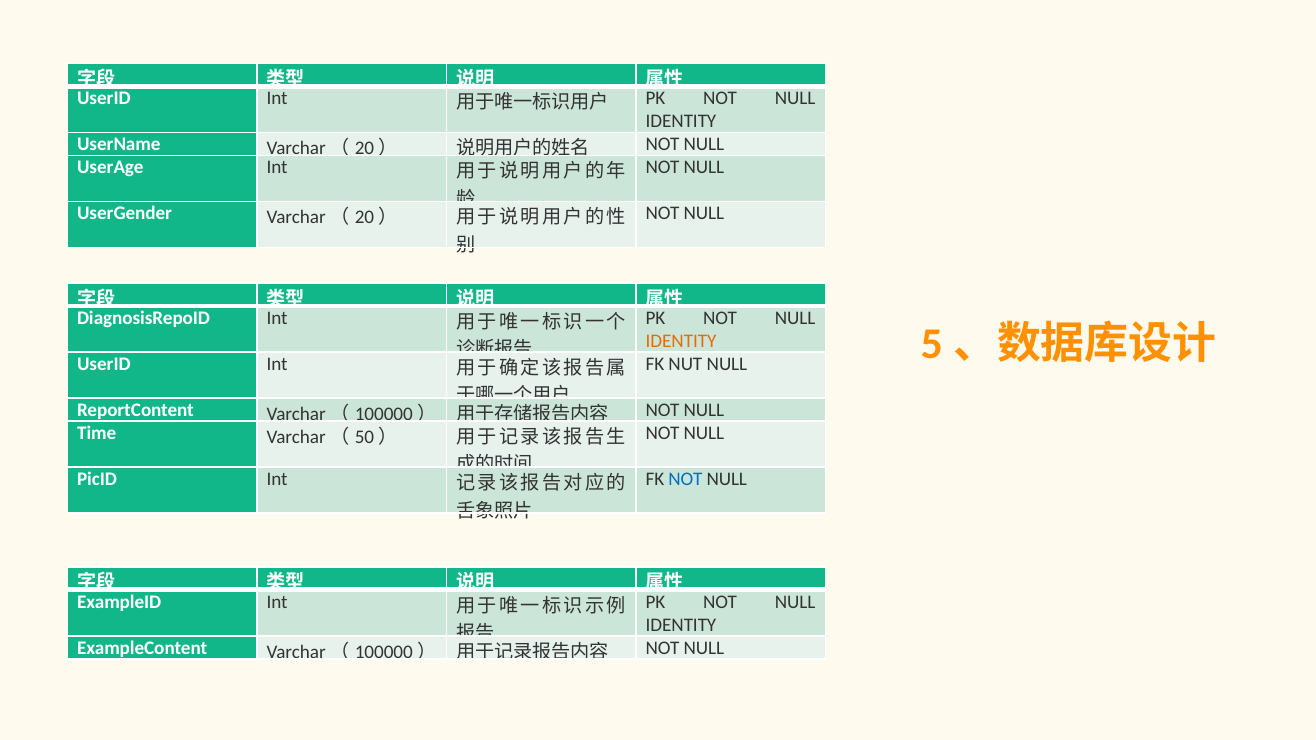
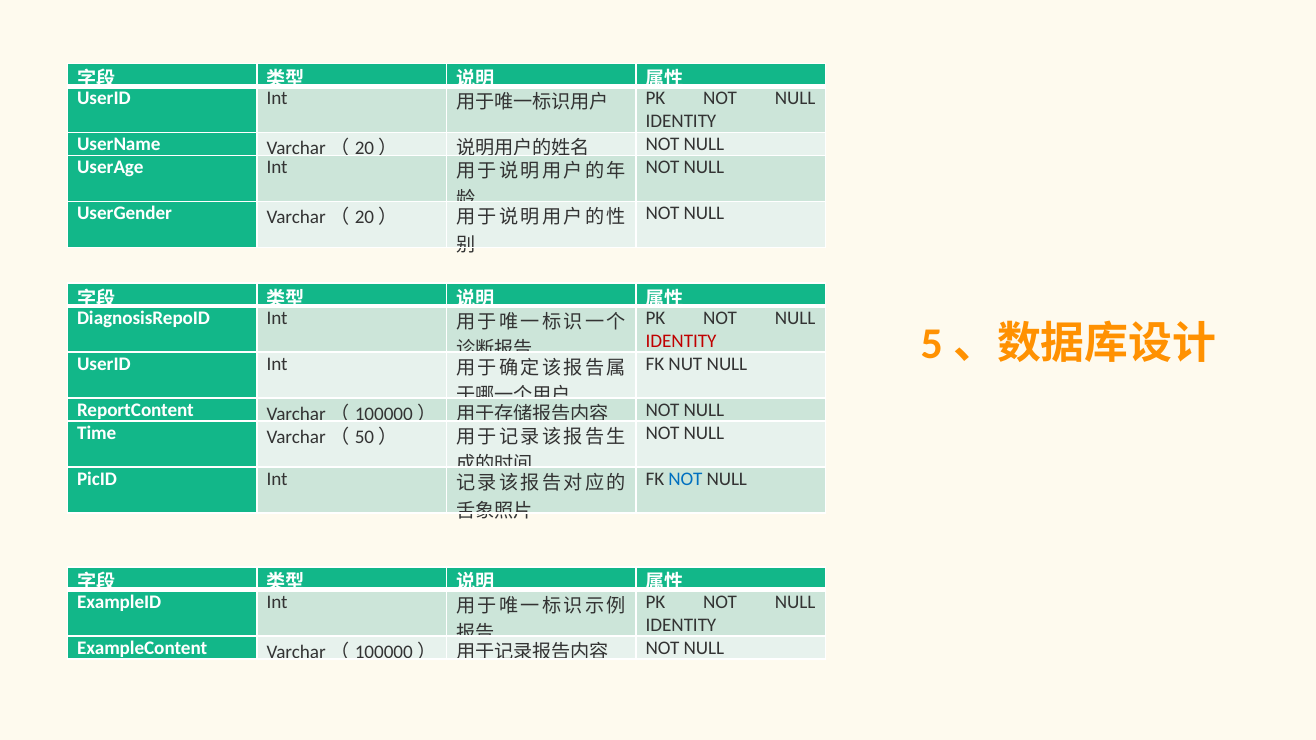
IDENTITY colour: orange -> red (681, 341)
